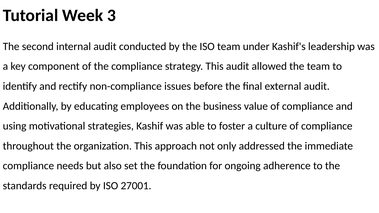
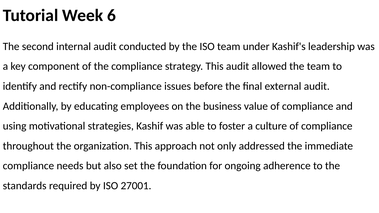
3: 3 -> 6 (111, 15)
